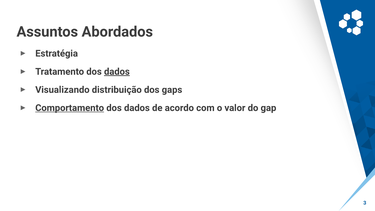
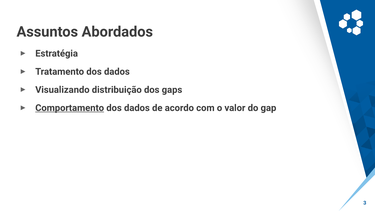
dados underline: present -> none (117, 72)
